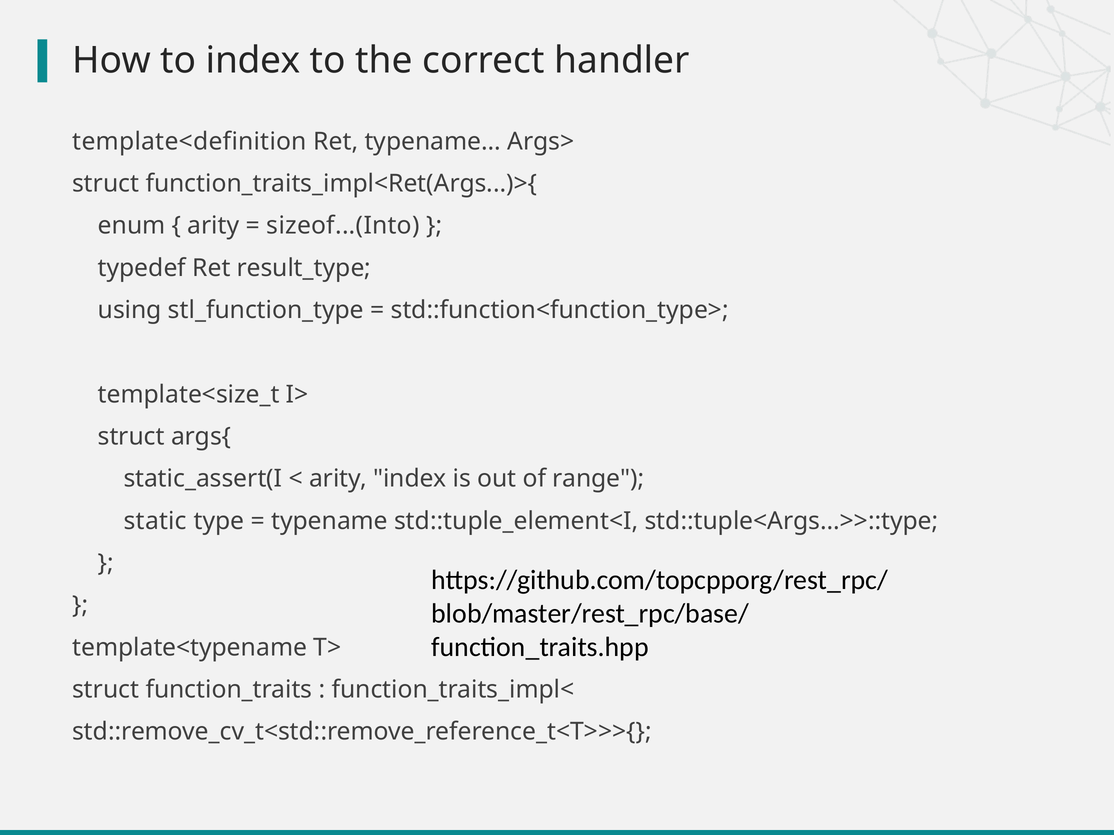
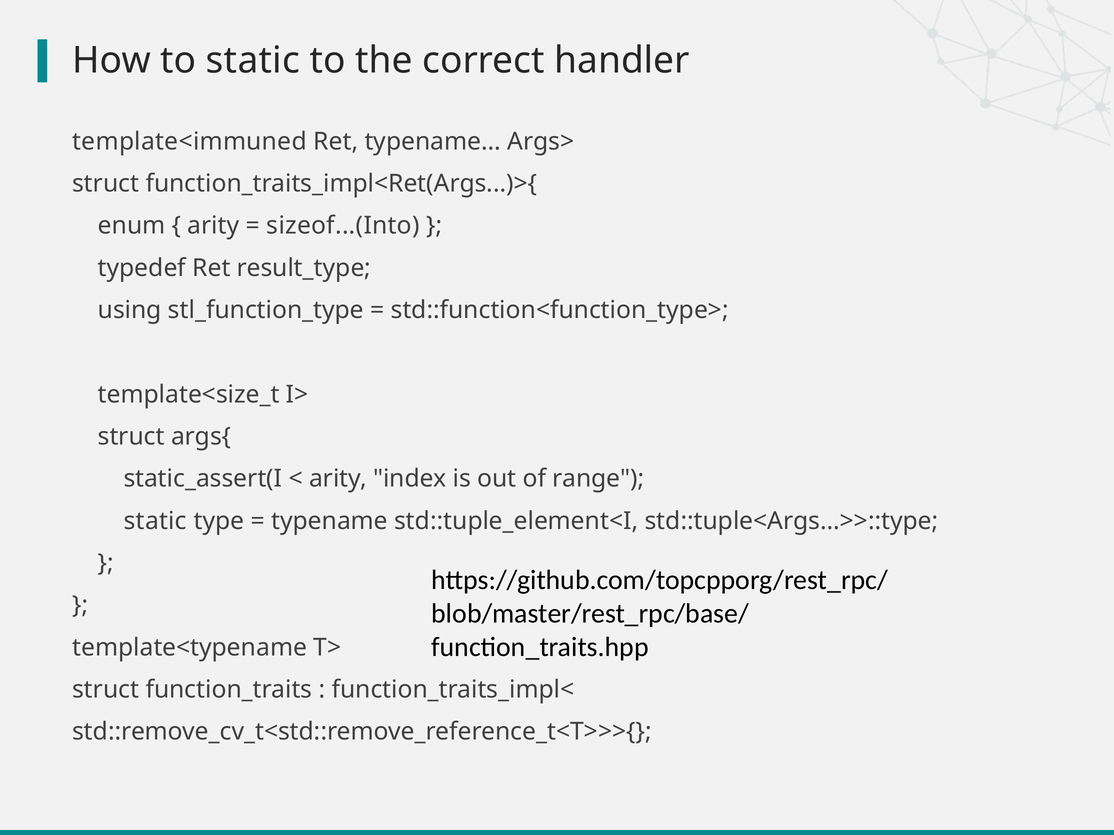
to index: index -> static (253, 61)
template<definition: template<definition -> template<immuned (190, 141)
